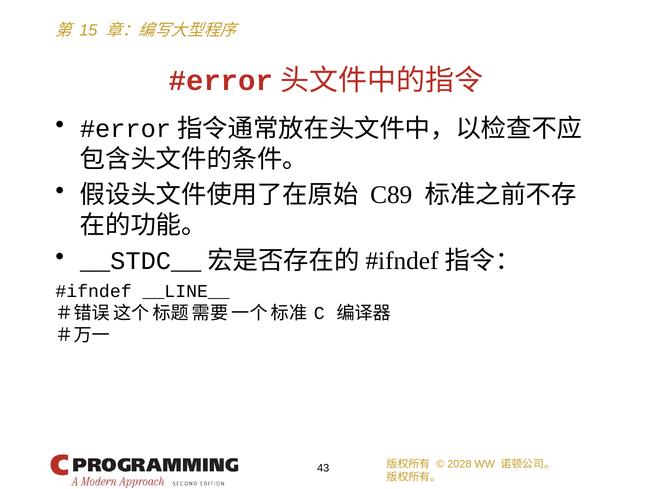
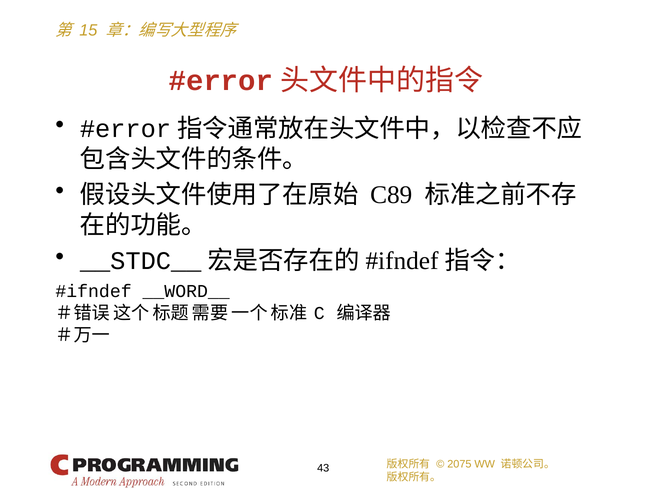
__LINE__: __LINE__ -> __WORD__ (186, 291)
2028: 2028 -> 2075 (459, 464)
